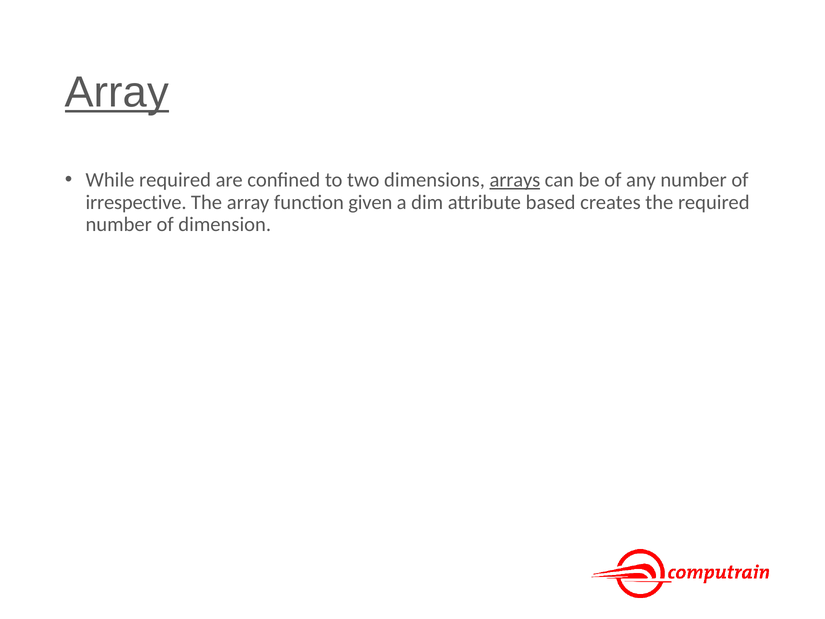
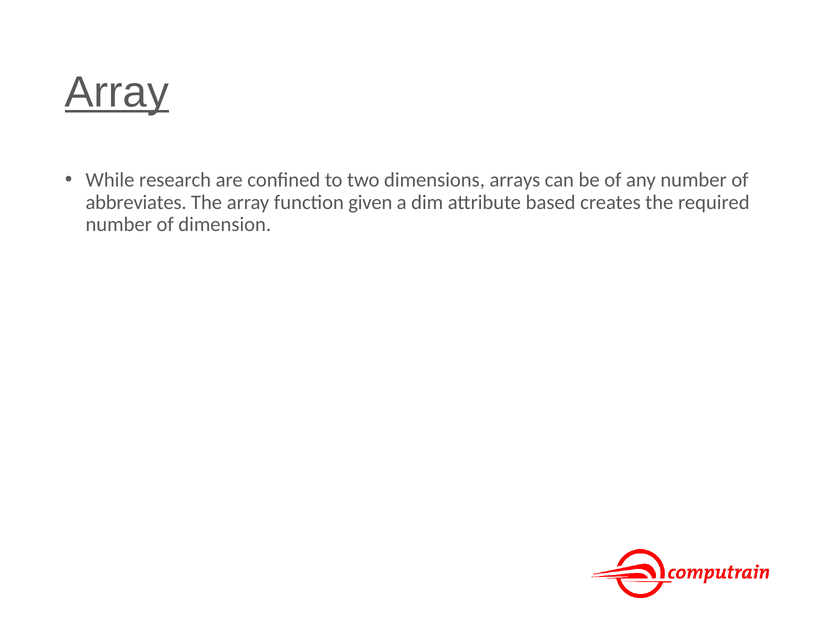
While required: required -> research (175, 180)
arrays underline: present -> none (515, 180)
irrespective: irrespective -> abbreviates (136, 202)
